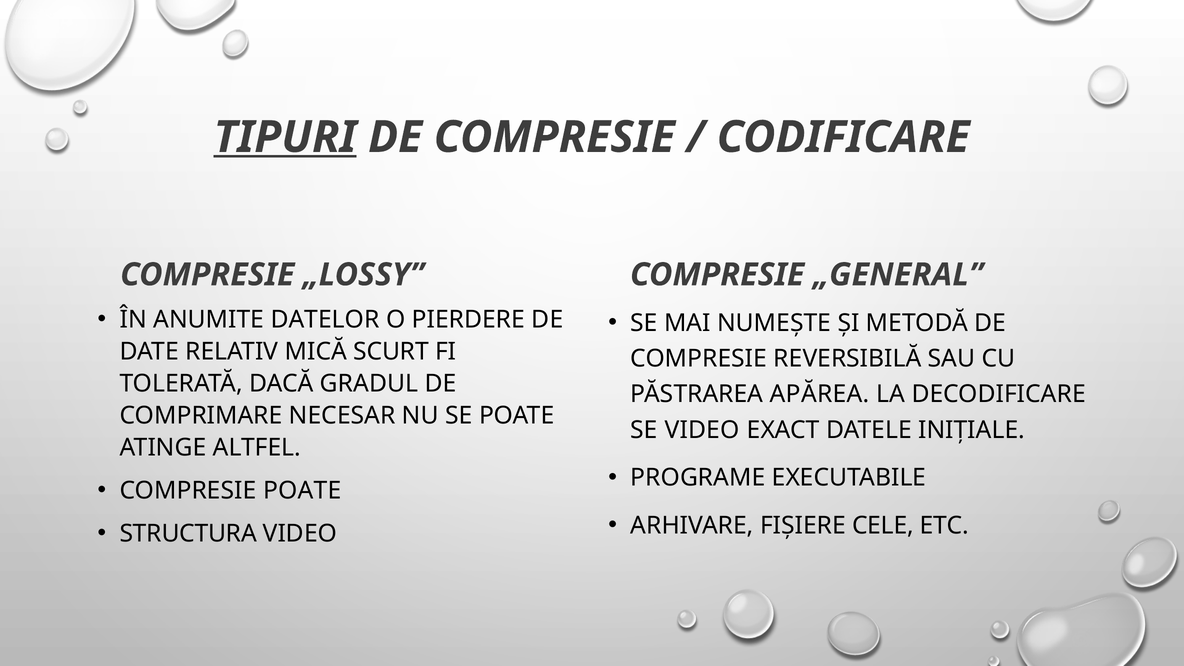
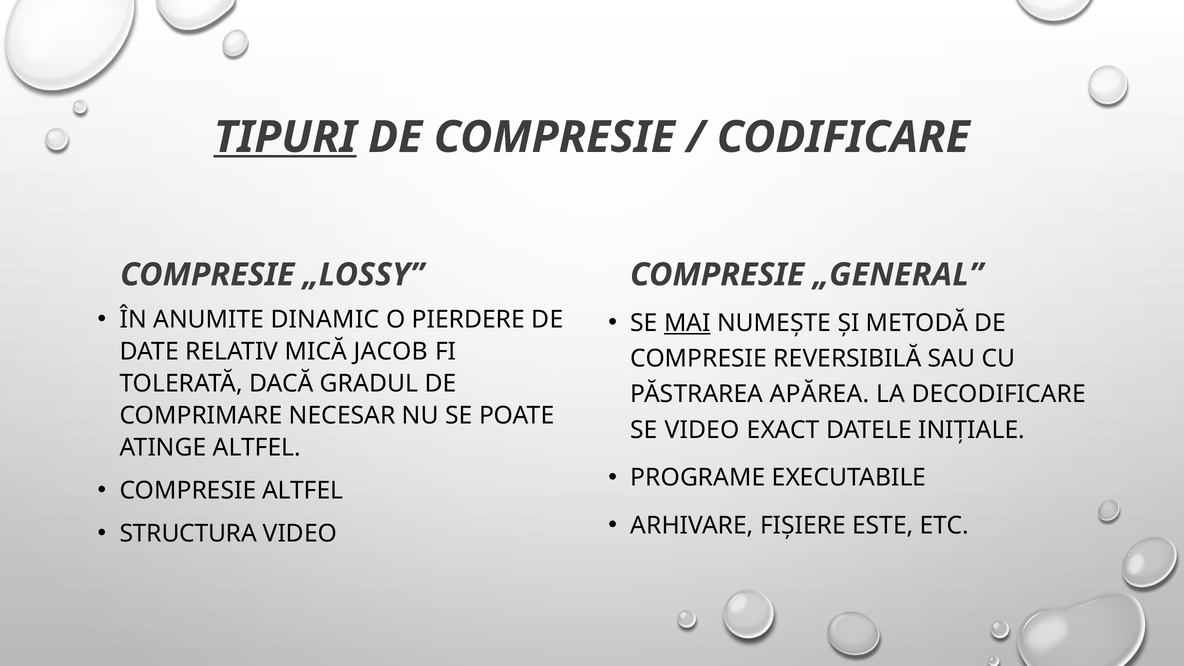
DATELOR: DATELOR -> DINAMIC (325, 320)
MAI underline: none -> present (687, 323)
SCURT: SCURT -> JACOB (391, 352)
COMPRESIE POATE: POATE -> ALTFEL (303, 490)
CELE: CELE -> ESTE (883, 526)
